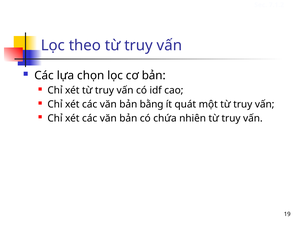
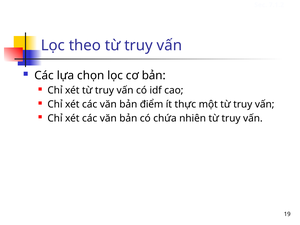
bằng: bằng -> điểm (152, 104)
quát: quát -> thực (185, 104)
